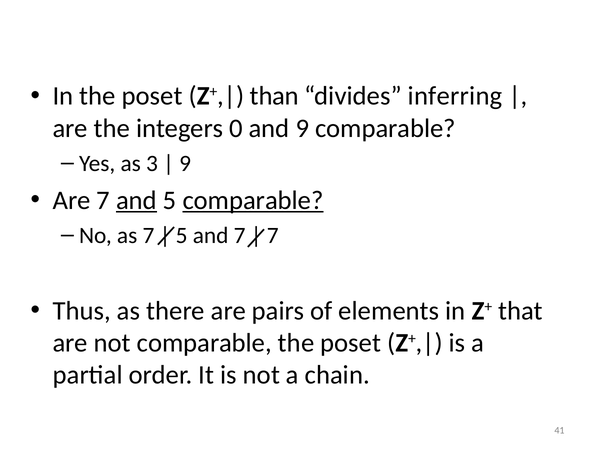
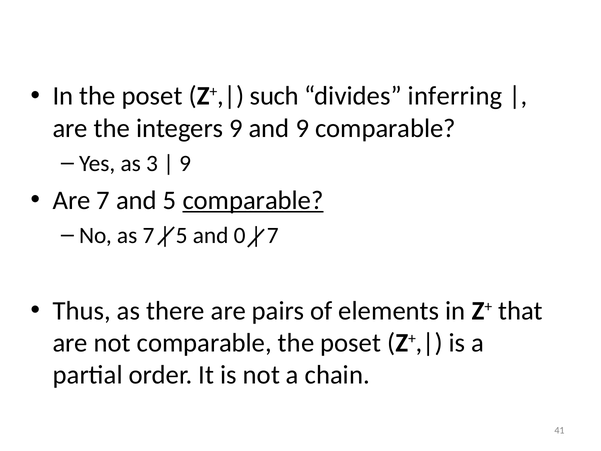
than: than -> such (274, 96)
integers 0: 0 -> 9 (236, 128)
and underline: present -> none (136, 200)
and 7: 7 -> 0 (240, 235)
